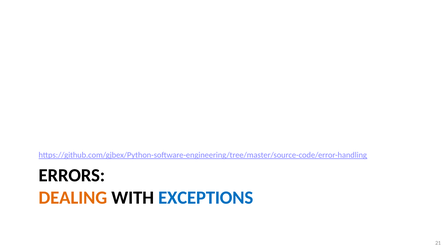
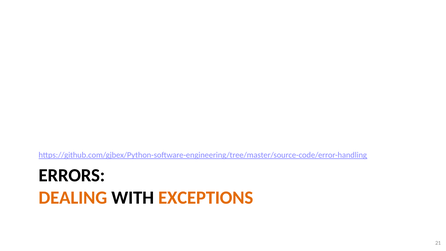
EXCEPTIONS colour: blue -> orange (206, 198)
